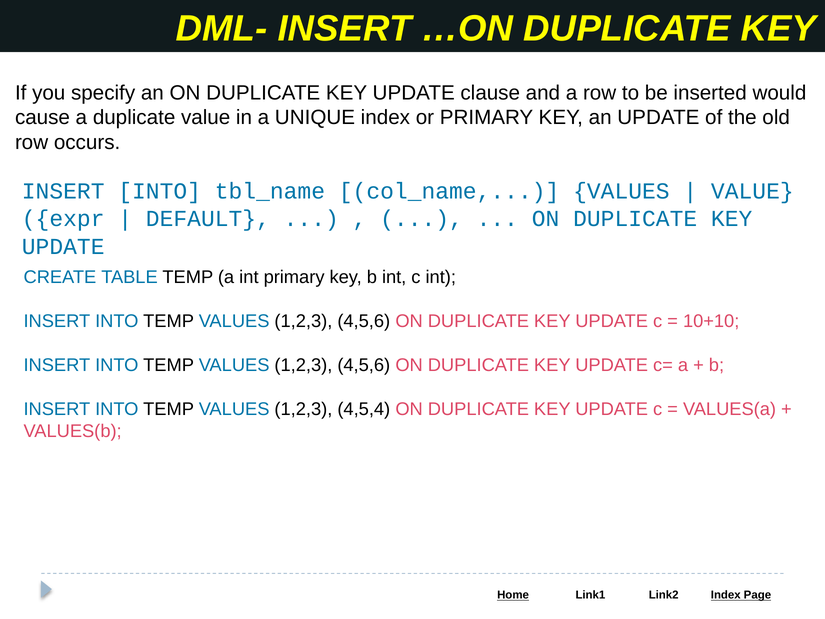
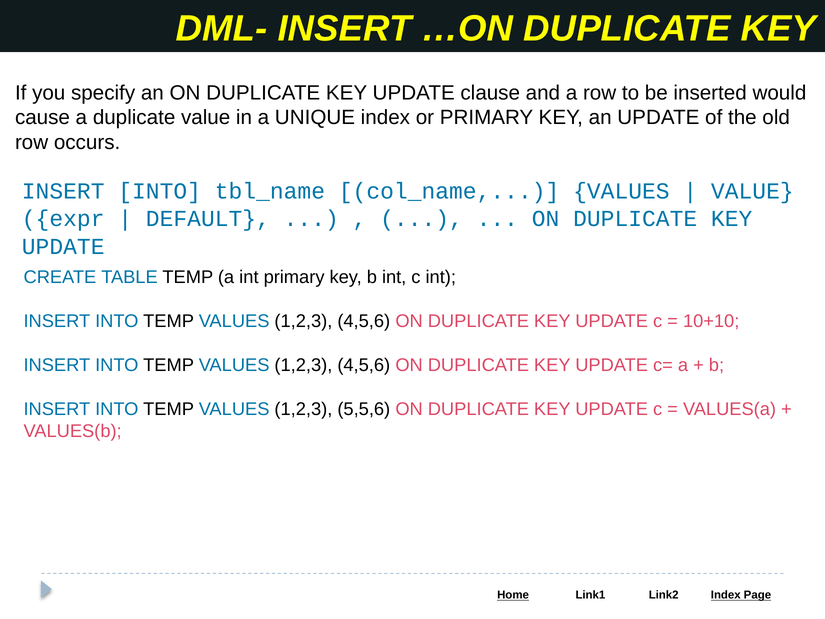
4,5,4: 4,5,4 -> 5,5,6 (364, 409)
